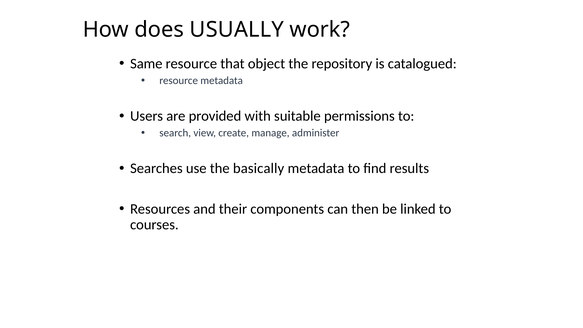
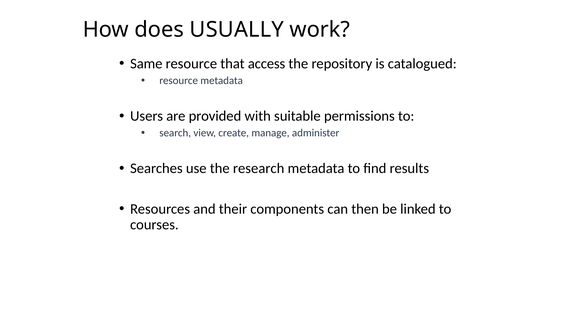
object: object -> access (267, 64)
basically: basically -> research (259, 168)
